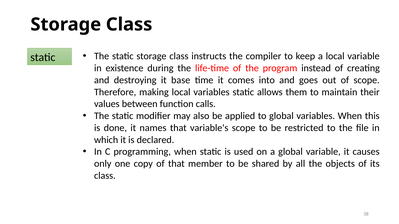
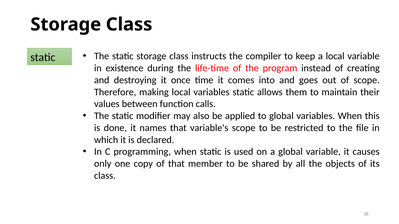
base: base -> once (181, 80)
